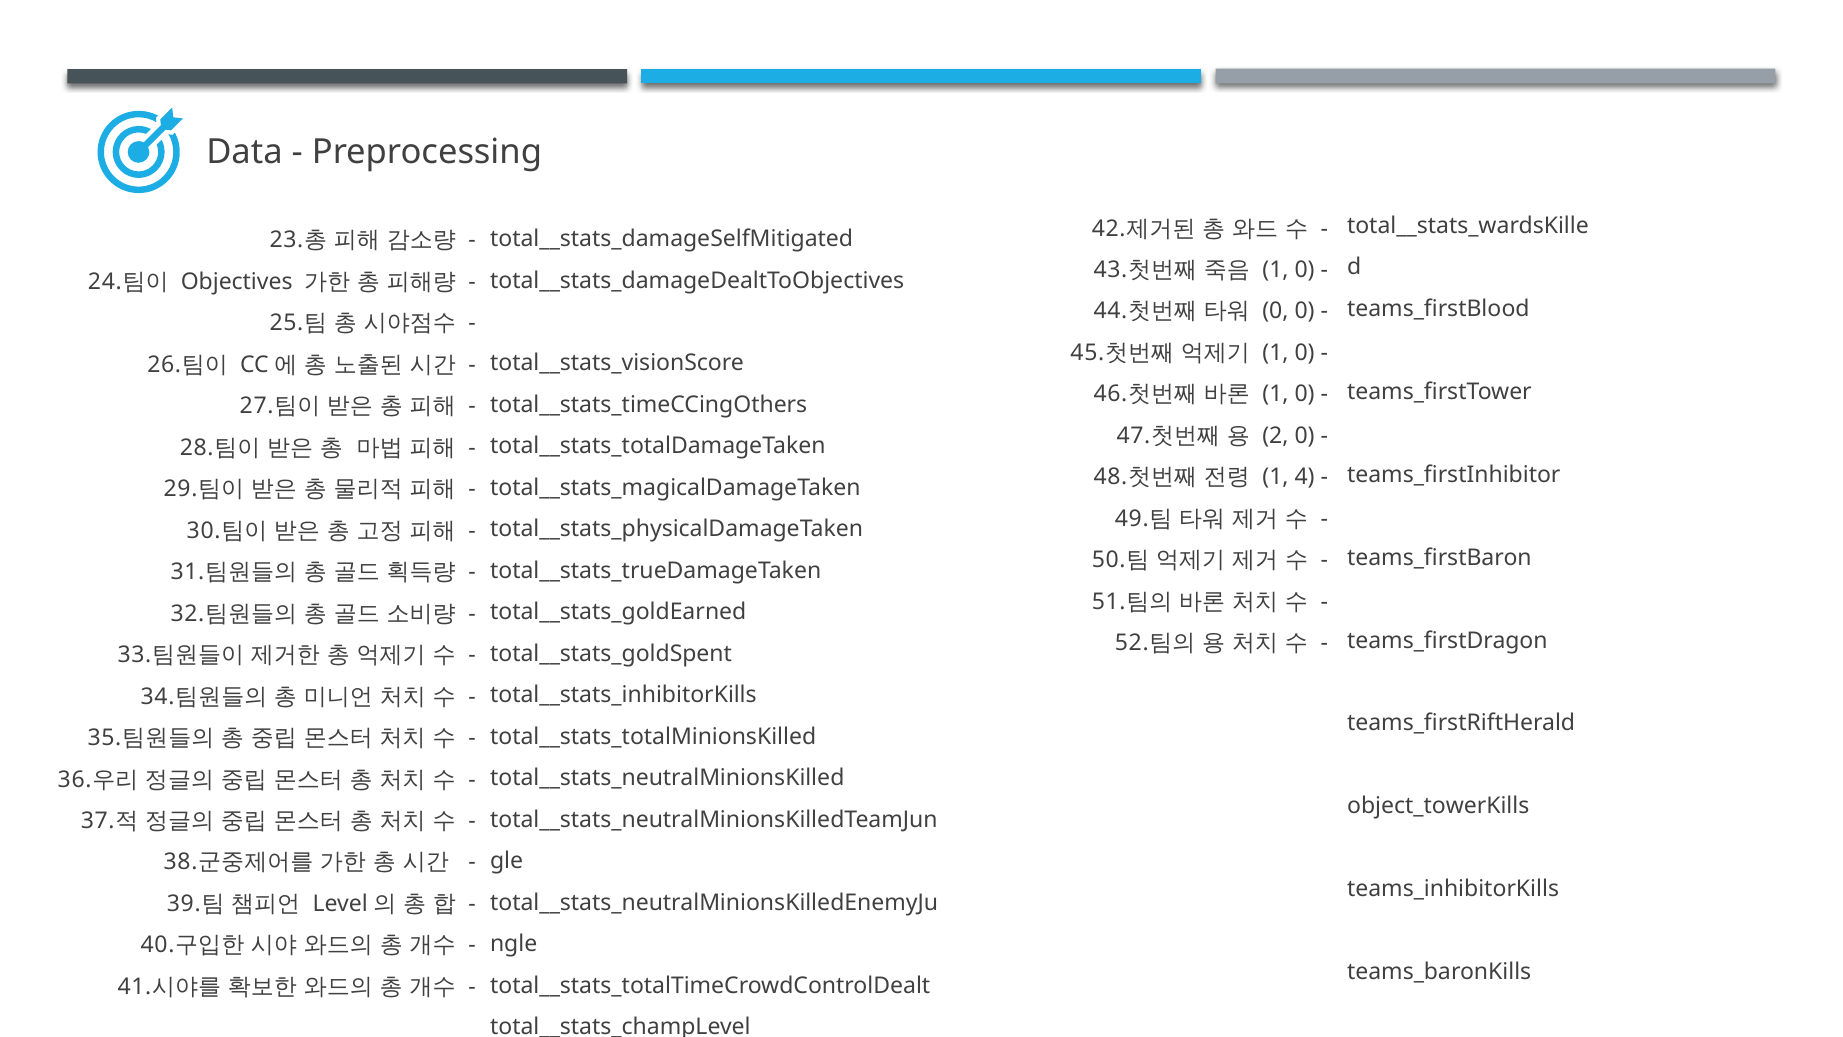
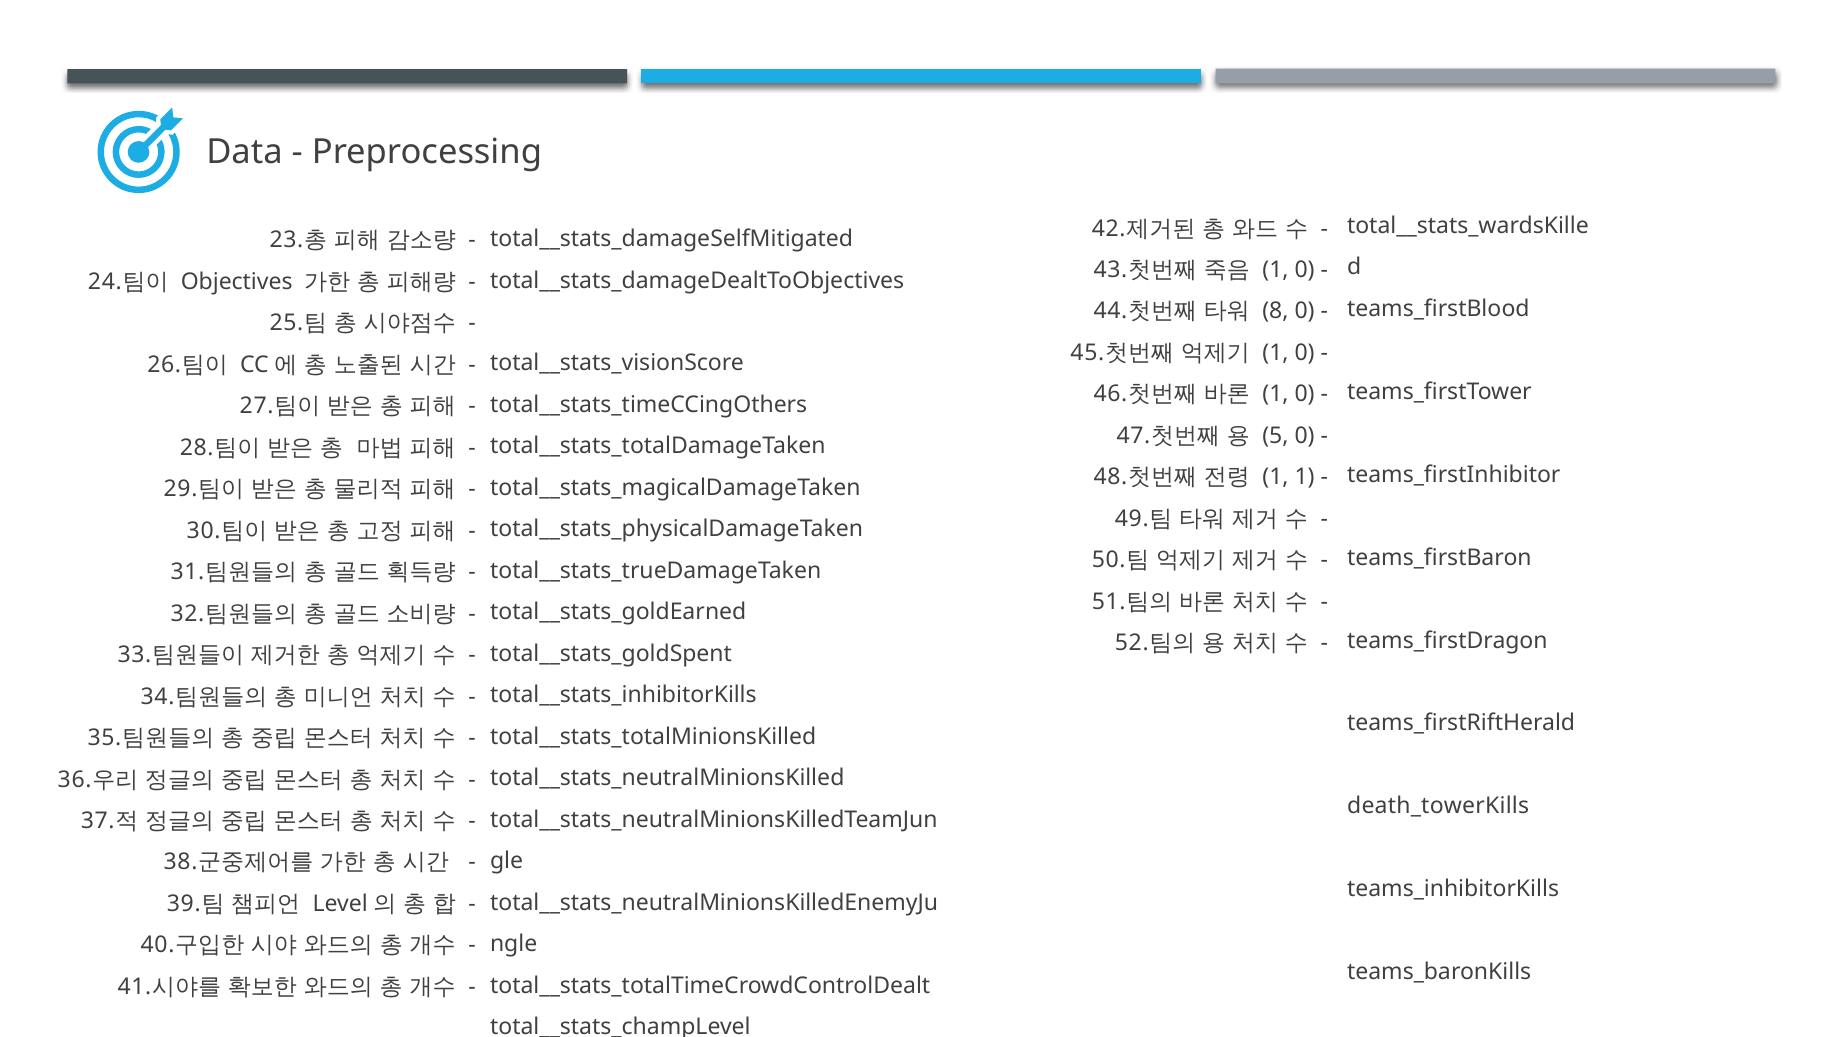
0: 0 -> 8 (1275, 311)
2: 2 -> 5 (1275, 436)
1 4: 4 -> 1 (1305, 477)
object_towerKills: object_towerKills -> death_towerKills (1438, 806)
